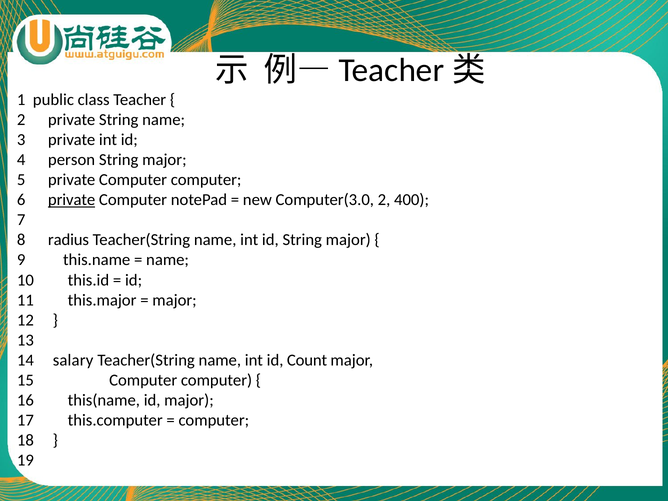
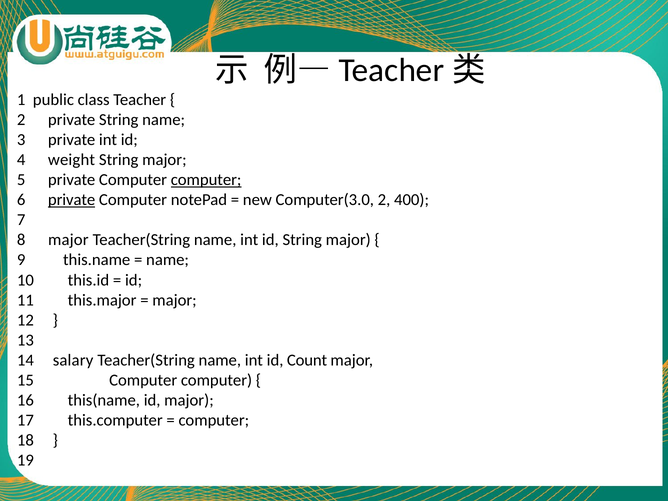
person: person -> weight (71, 160)
computer underline: none -> present (206, 180)
8 radius: radius -> major (68, 240)
